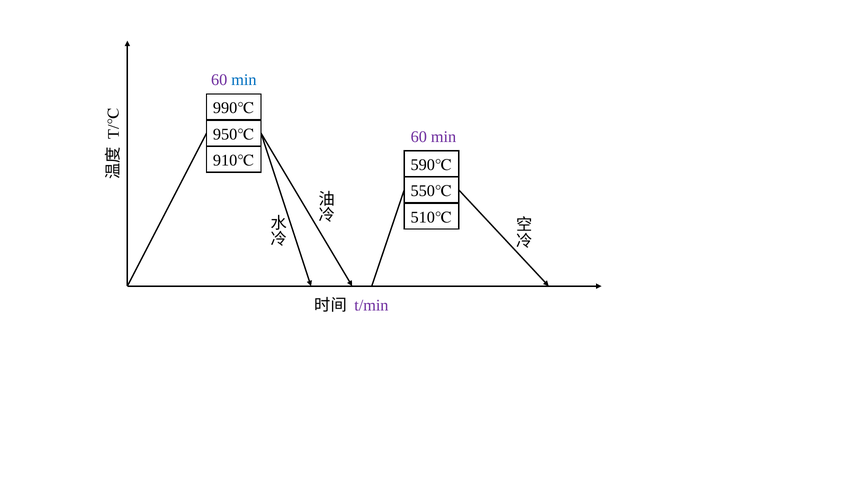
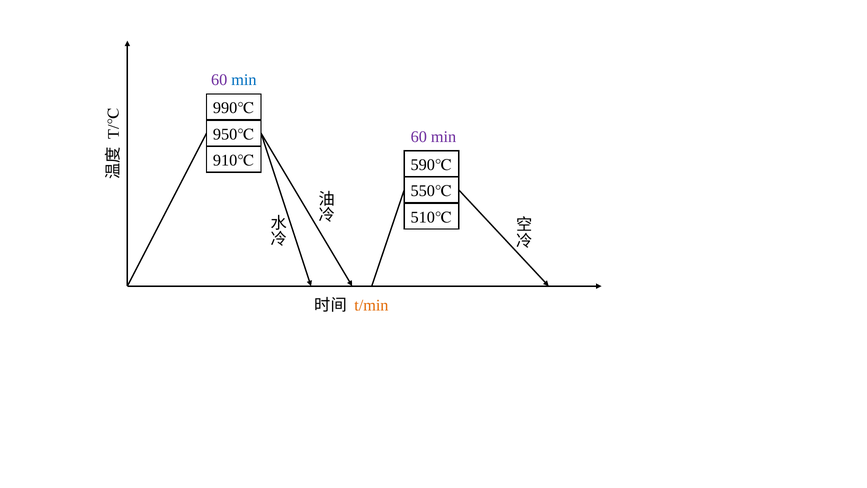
t/min colour: purple -> orange (371, 305)
